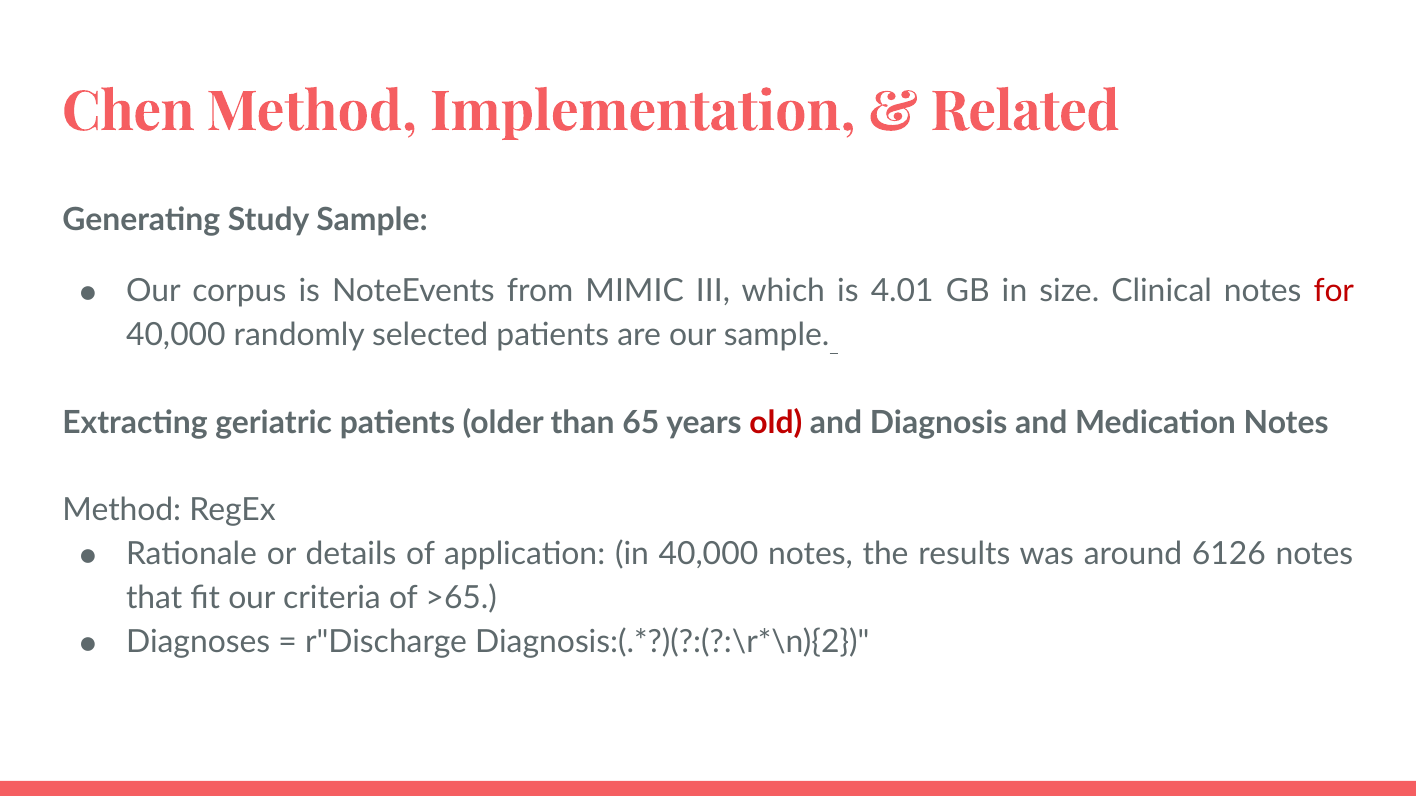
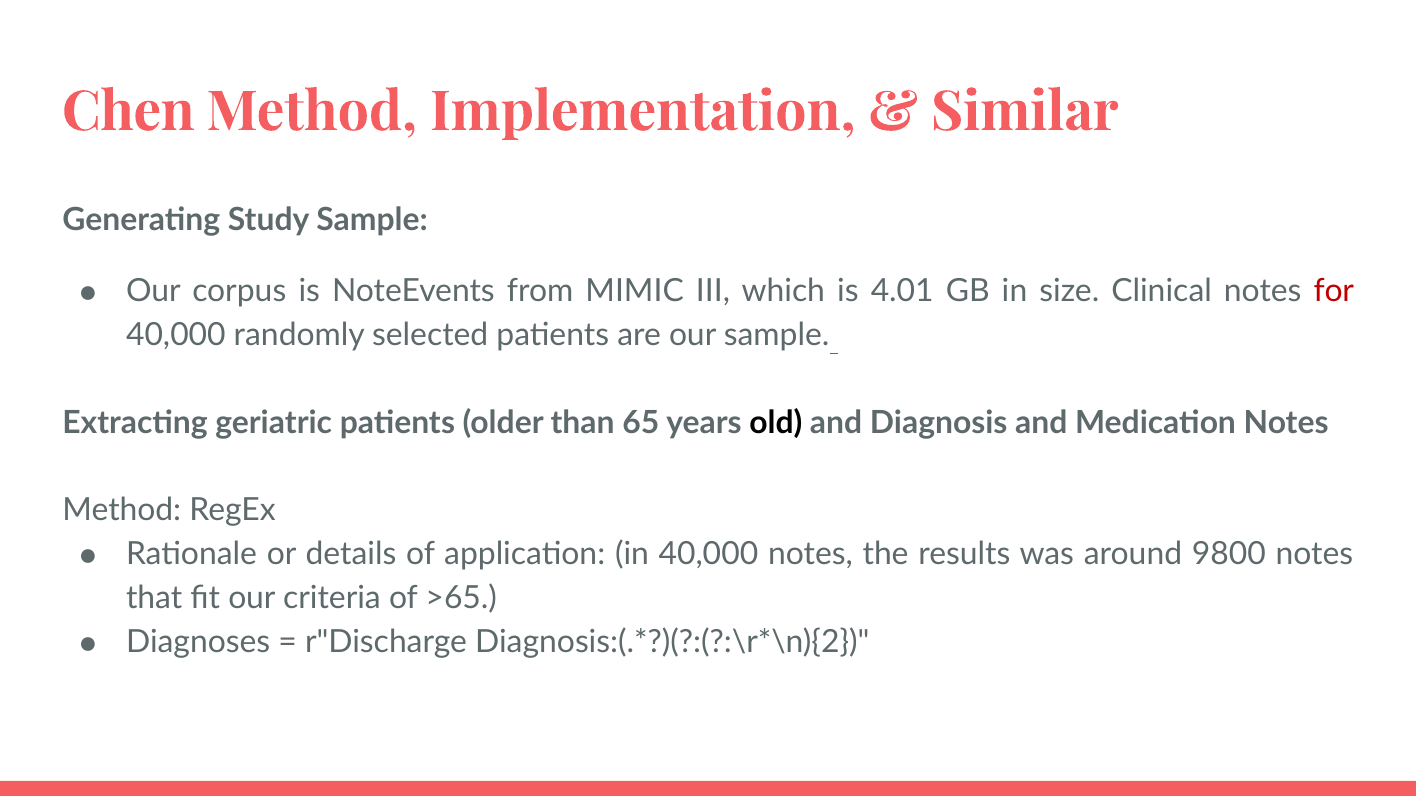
Related: Related -> Similar (1025, 112)
old colour: red -> black (776, 423)
6126: 6126 -> 9800 (1229, 555)
